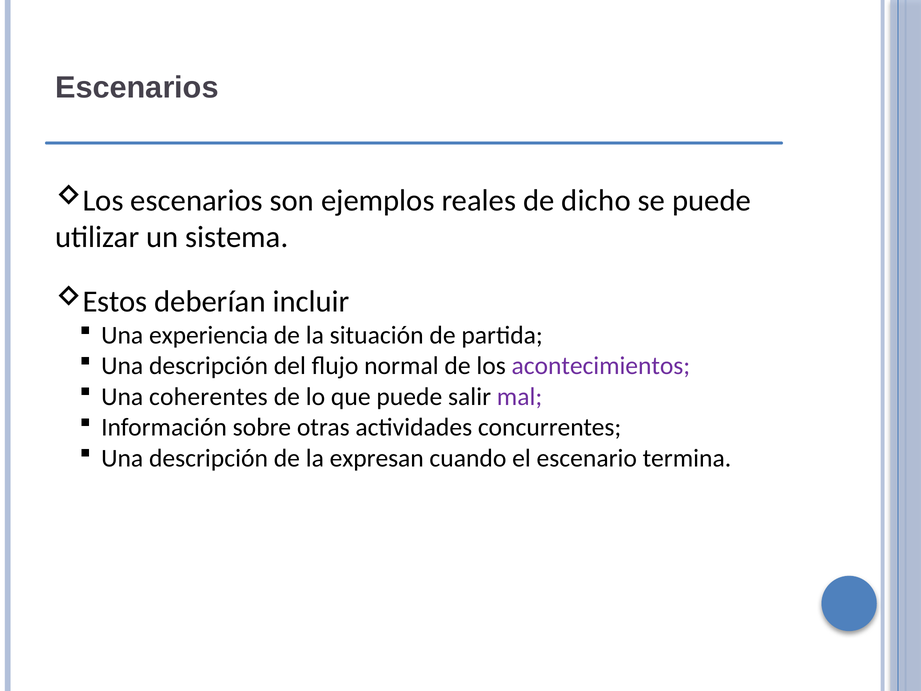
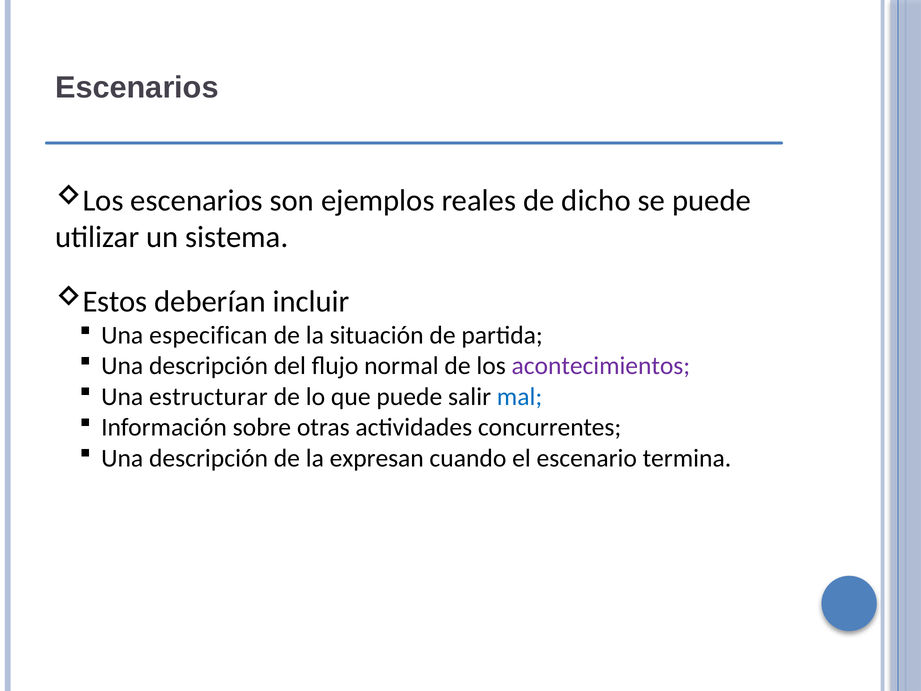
experiencia: experiencia -> especifican (208, 335)
coherentes: coherentes -> estructurar (208, 397)
mal colour: purple -> blue (520, 397)
